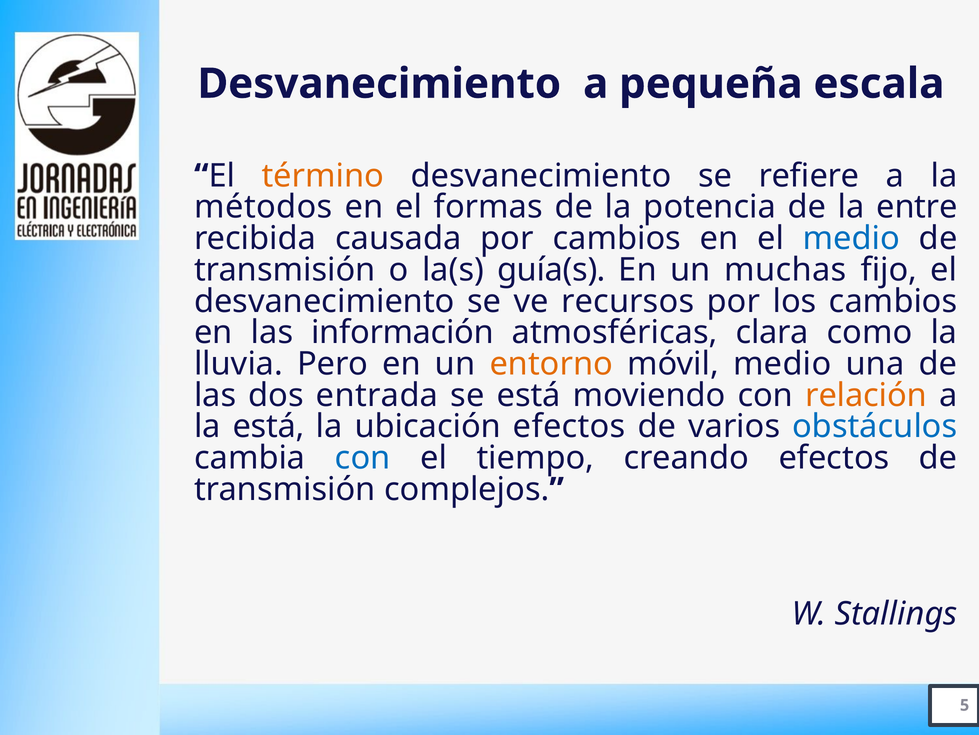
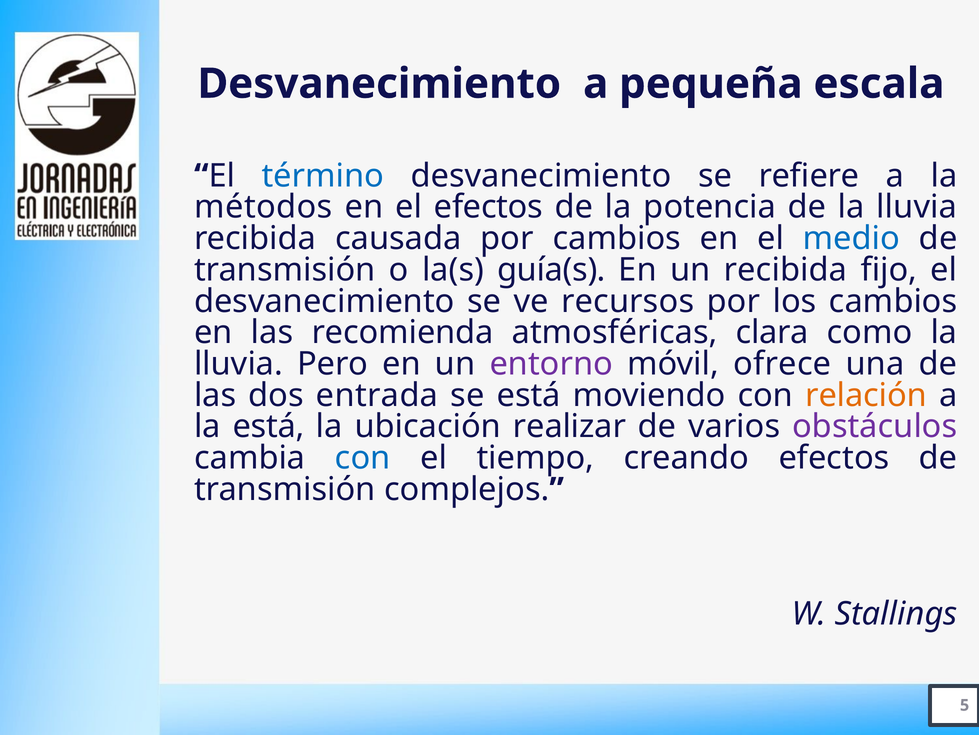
término colour: orange -> blue (323, 176)
el formas: formas -> efectos (488, 207)
de la entre: entre -> lluvia (917, 207)
un muchas: muchas -> recibida (785, 270)
información: información -> recomienda (403, 332)
entorno colour: orange -> purple (551, 364)
móvil medio: medio -> ofrece (782, 364)
ubicación efectos: efectos -> realizar (569, 426)
obstáculos colour: blue -> purple (875, 426)
